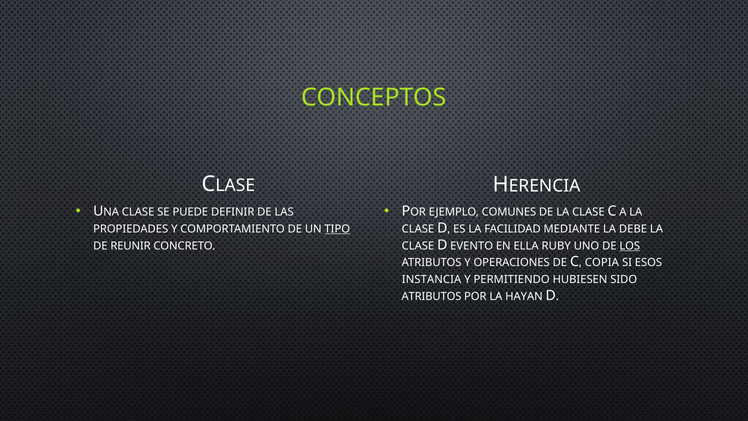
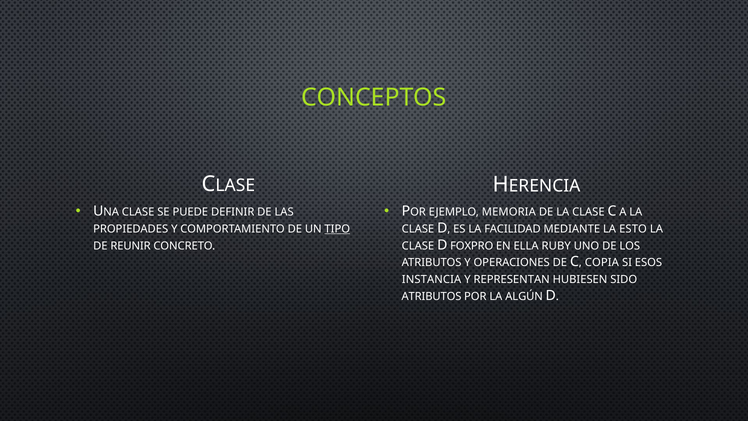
COMUNES: COMUNES -> MEMORIA (509, 212)
DEBE: DEBE -> ESTO (633, 229)
EVENTO: EVENTO -> FOXPRO (472, 246)
LOS underline: present -> none (630, 246)
PERMITIENDO: PERMITIENDO -> REPRESENTAN (512, 279)
HAYAN: HAYAN -> ALGÚN (524, 296)
